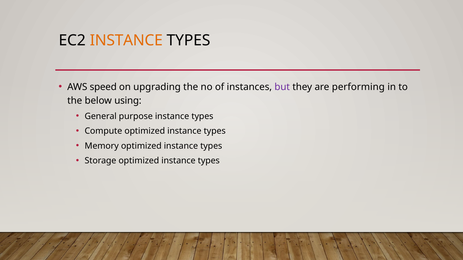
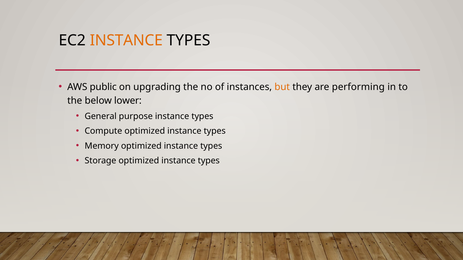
speed: speed -> public (103, 87)
but colour: purple -> orange (282, 87)
using: using -> lower (128, 101)
